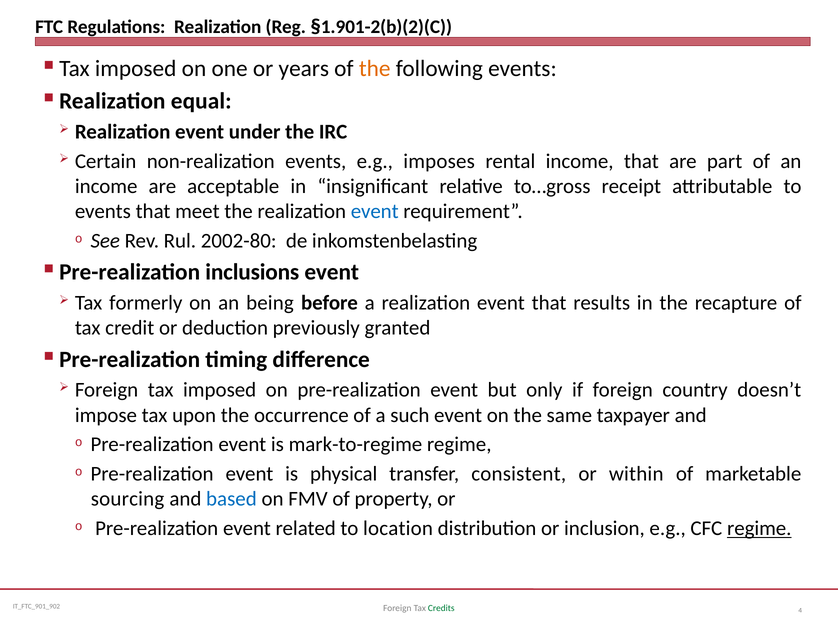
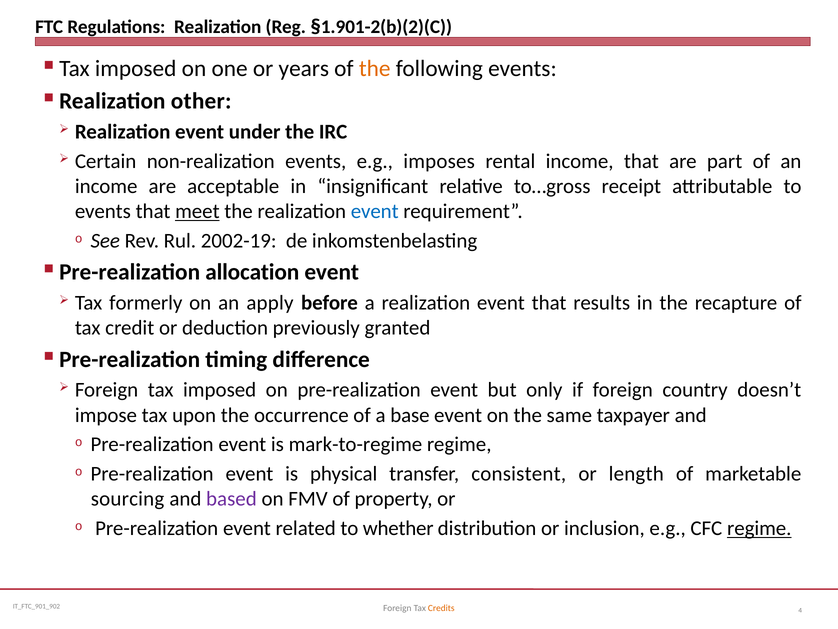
equal: equal -> other (201, 101)
meet underline: none -> present (197, 211)
2002-80: 2002-80 -> 2002-19 (239, 241)
inclusions: inclusions -> allocation (252, 272)
being: being -> apply (270, 303)
such: such -> base (410, 415)
within: within -> length (636, 474)
based colour: blue -> purple (231, 499)
location: location -> whether (398, 528)
Credits colour: green -> orange (441, 608)
